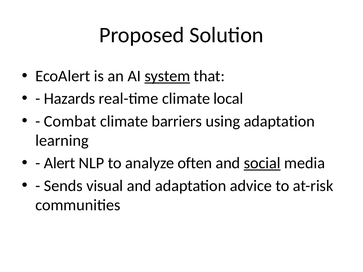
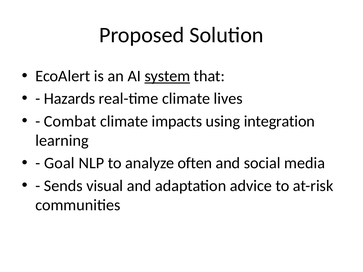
local: local -> lives (228, 99)
barriers: barriers -> impacts (177, 121)
using adaptation: adaptation -> integration (279, 121)
Alert: Alert -> Goal (59, 163)
social underline: present -> none (262, 163)
